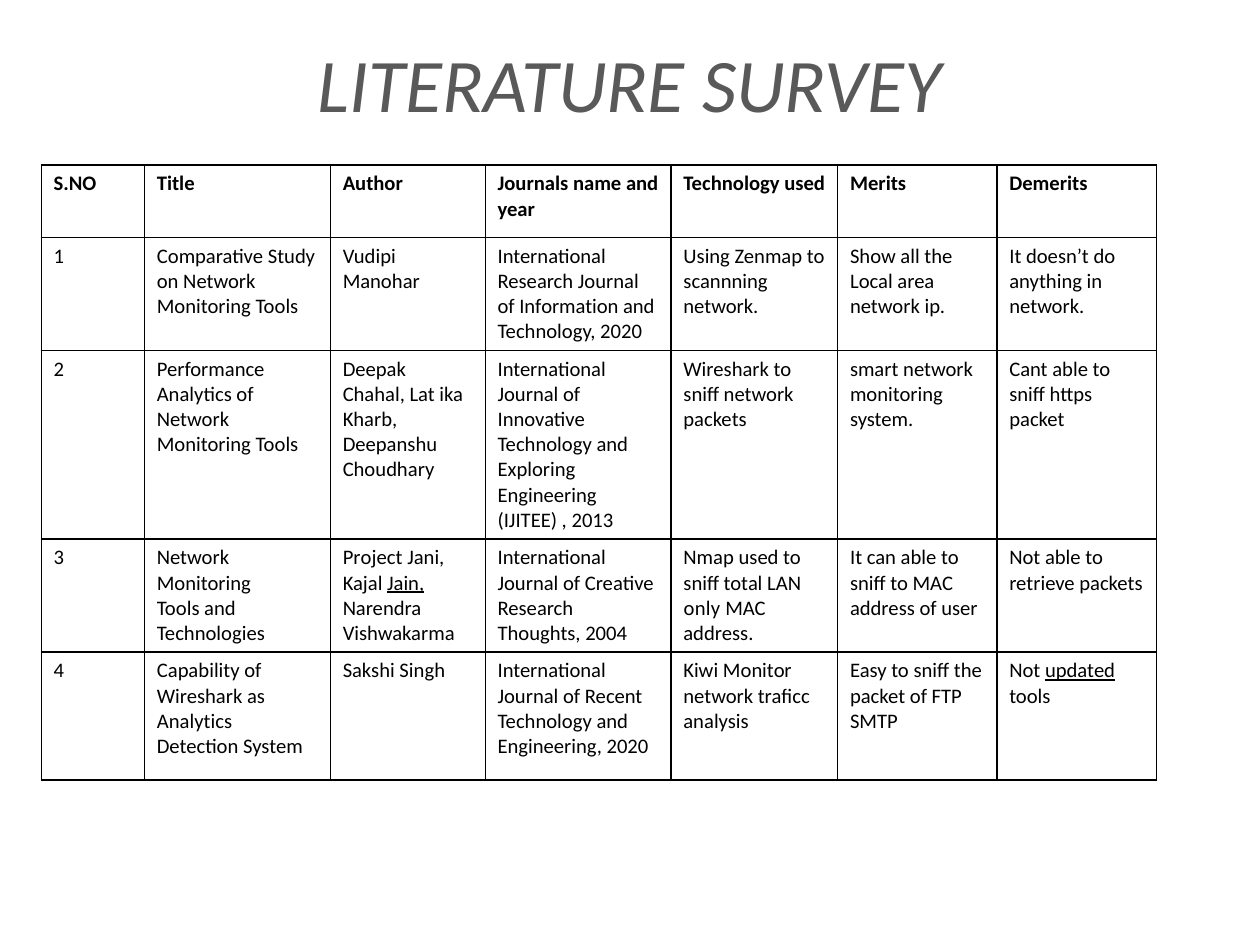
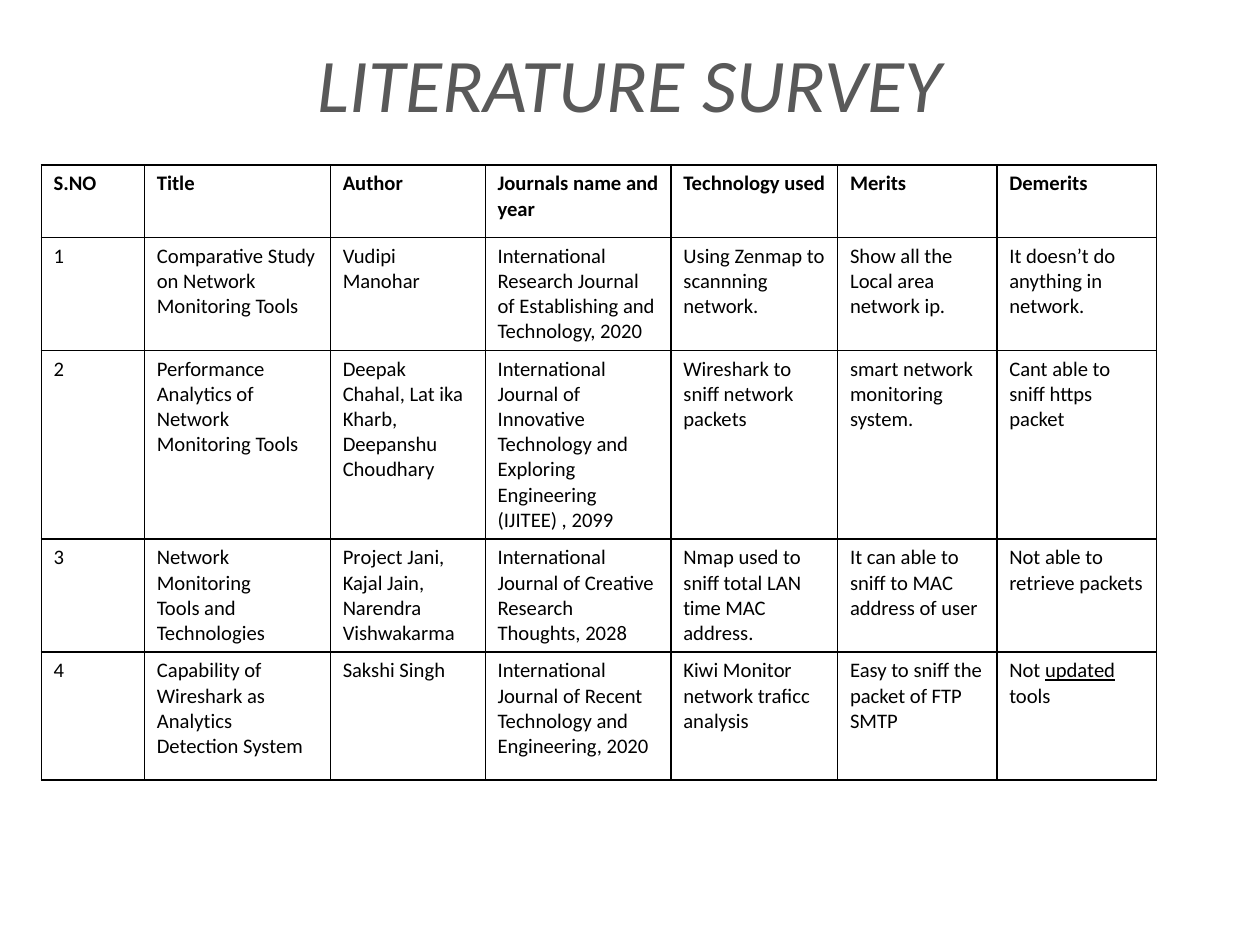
Information: Information -> Establishing (569, 307)
2013: 2013 -> 2099 (592, 521)
Jain underline: present -> none (406, 583)
only: only -> time (702, 609)
2004: 2004 -> 2028 (606, 634)
